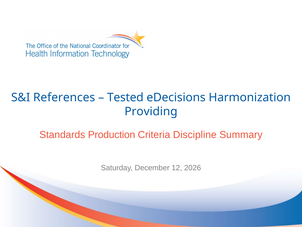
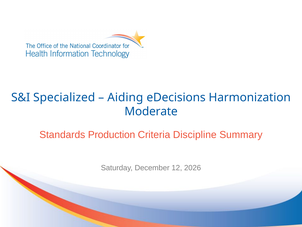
References: References -> Specialized (64, 97)
Tested: Tested -> Aiding (125, 97)
Providing: Providing -> Moderate (151, 111)
